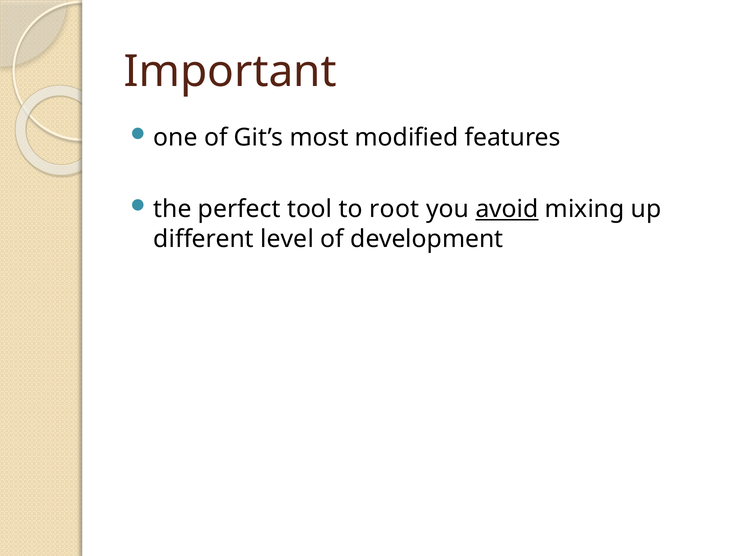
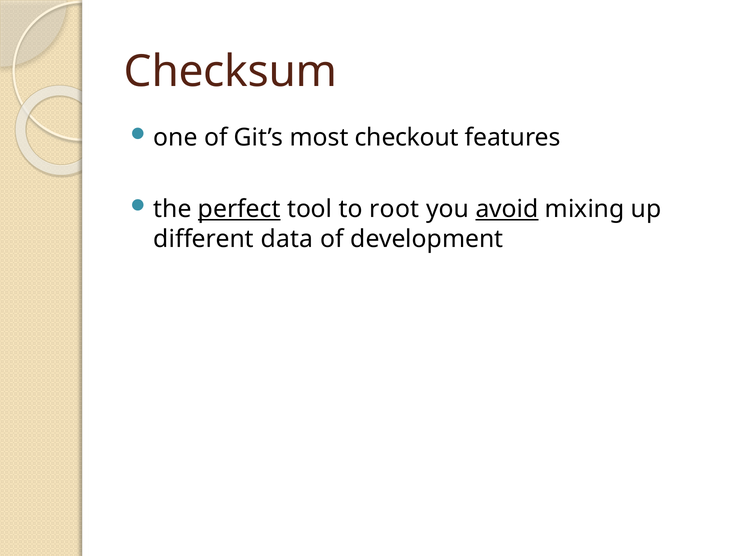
Important: Important -> Checksum (230, 72)
modified: modified -> checkout (407, 138)
perfect underline: none -> present (239, 209)
level: level -> data (287, 239)
